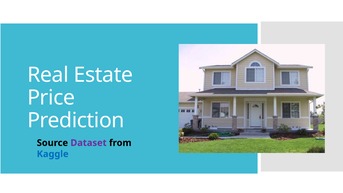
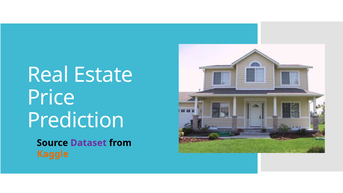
Kaggle colour: blue -> orange (53, 154)
